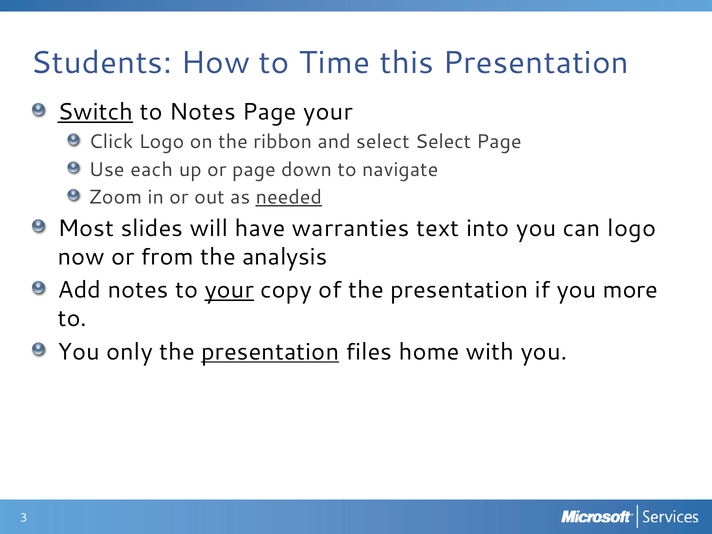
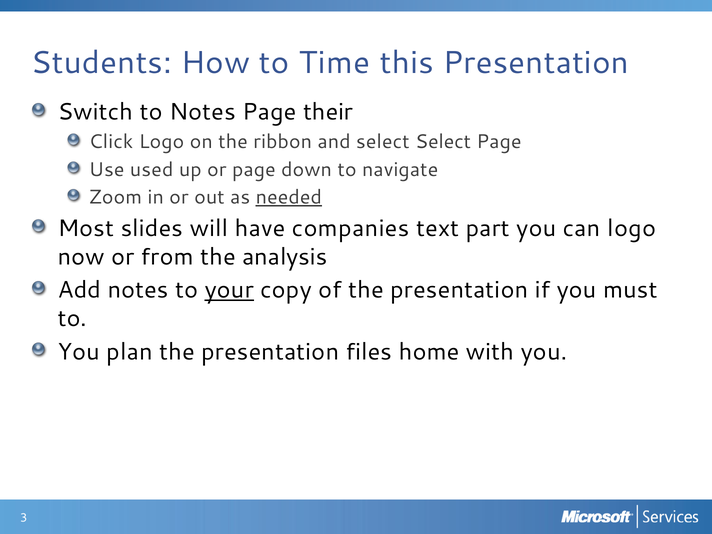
Switch underline: present -> none (95, 112)
Page your: your -> their (328, 112)
each: each -> used (152, 170)
warranties: warranties -> companies (351, 228)
into: into -> part (488, 228)
more: more -> must (630, 290)
only: only -> plan (130, 352)
presentation underline: present -> none (270, 352)
